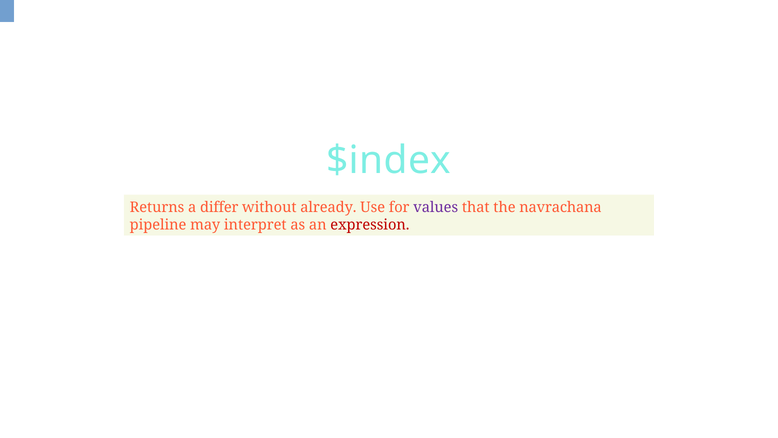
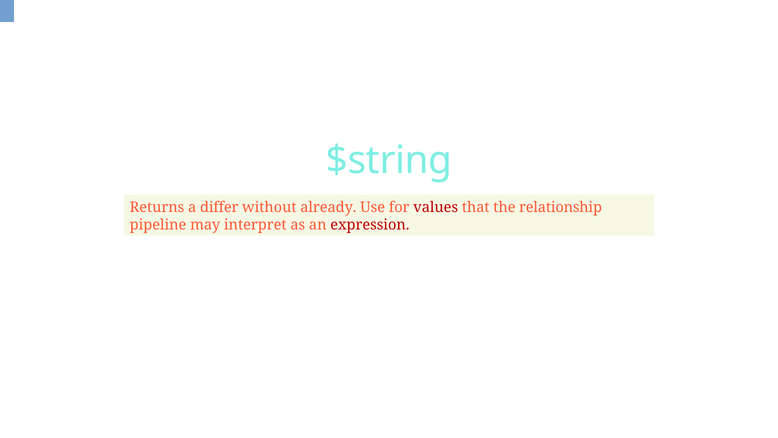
$index: $index -> $string (389, 160)
values colour: purple -> red (436, 207)
navrachana: navrachana -> relationship (561, 207)
